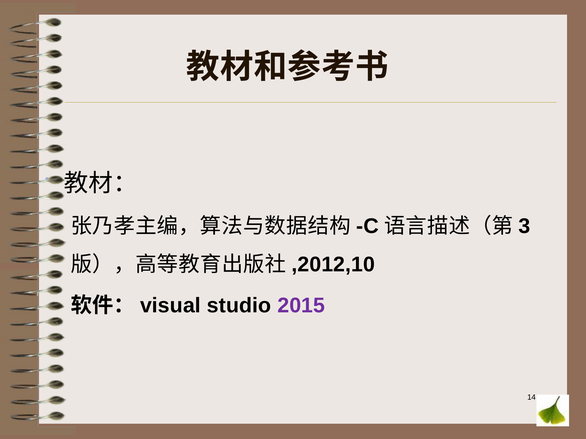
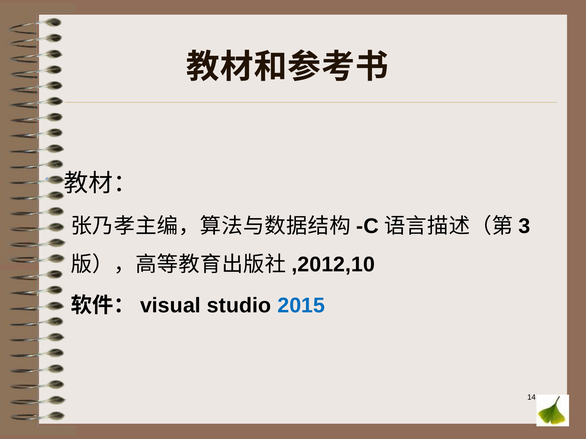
2015 colour: purple -> blue (301, 306)
